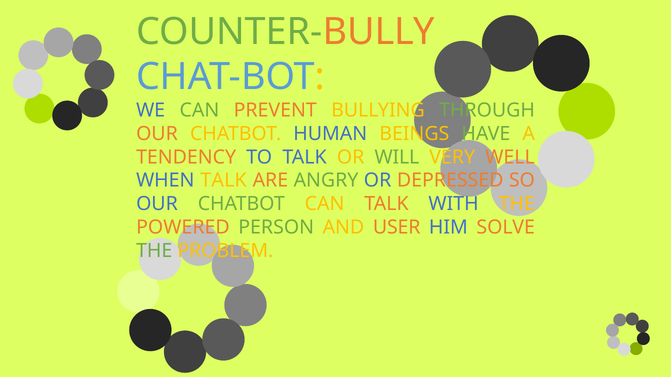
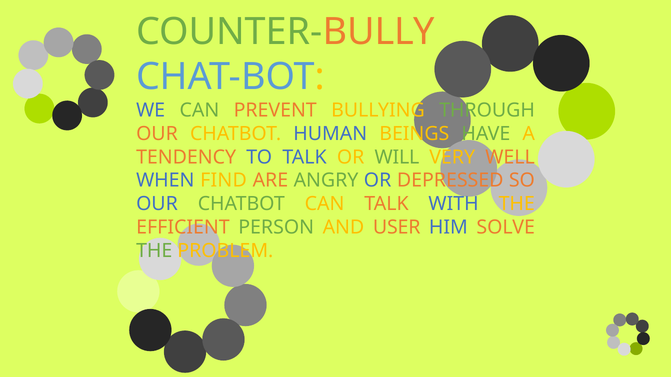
WHEN TALK: TALK -> FIND (224, 181)
POWERED: POWERED -> EFFICIENT (183, 228)
